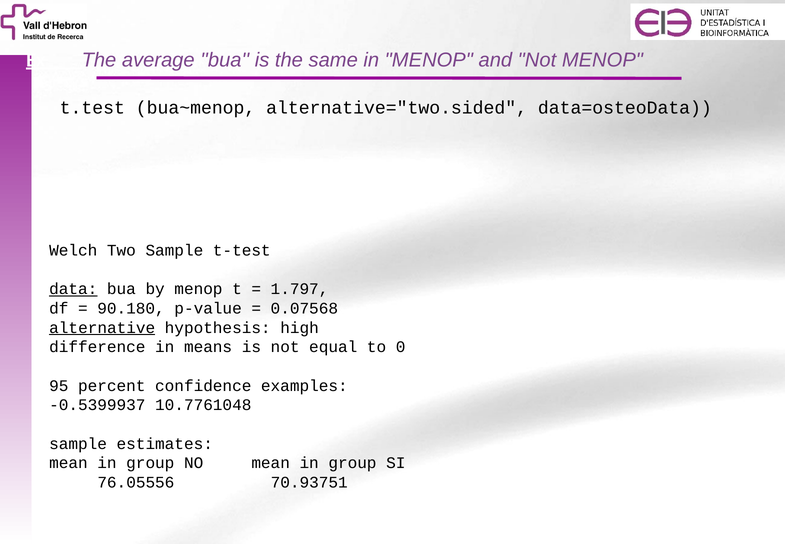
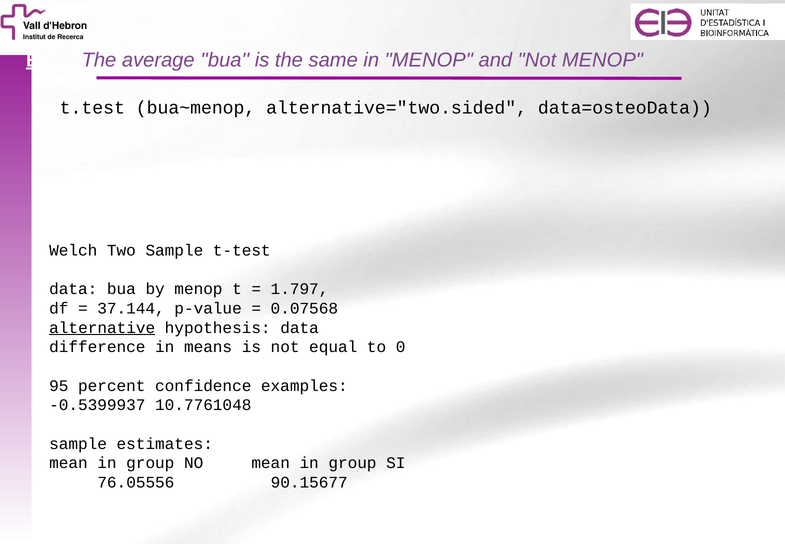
data underline: present -> none (73, 289)
90.180: 90.180 -> 37.144 (131, 308)
hypothesis high: high -> data (300, 327)
70.93751: 70.93751 -> 90.15677 (309, 482)
